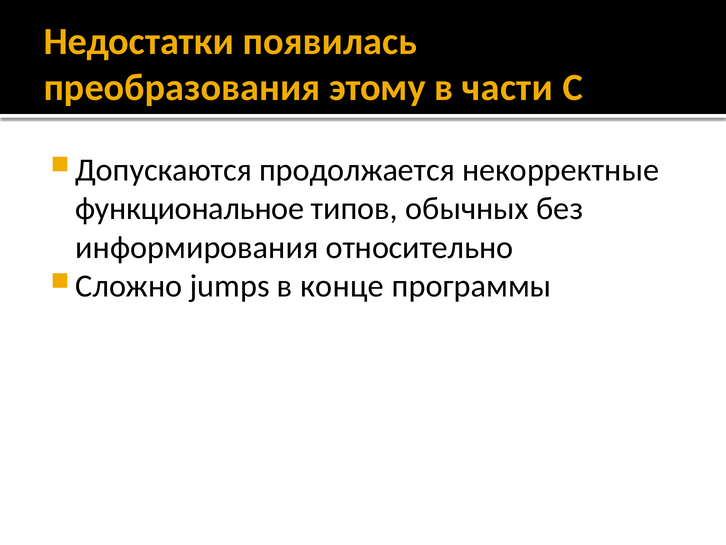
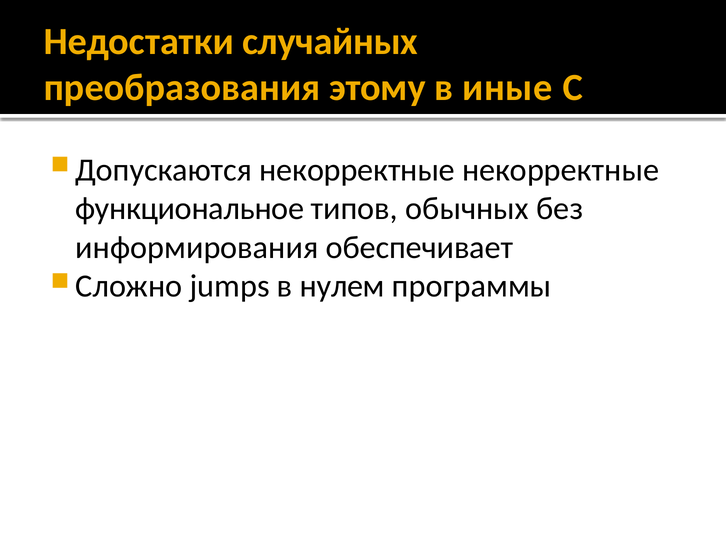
появилась: появилась -> случайных (330, 42)
части: части -> иные (507, 88)
продолжается: продолжается -> некорректные (357, 170)
относительно: относительно -> обеспечивает (419, 247)
конце: конце -> нулем (342, 286)
